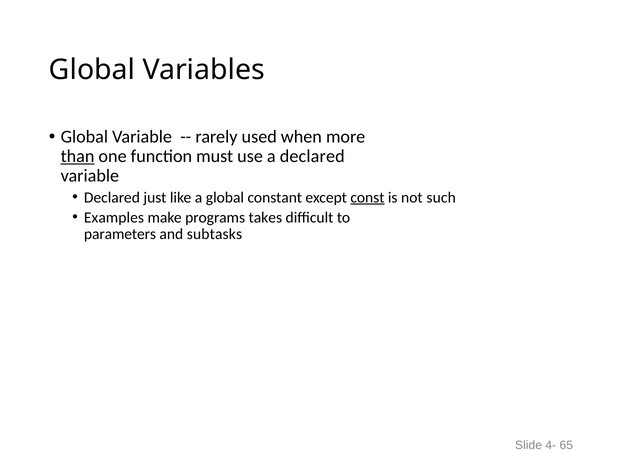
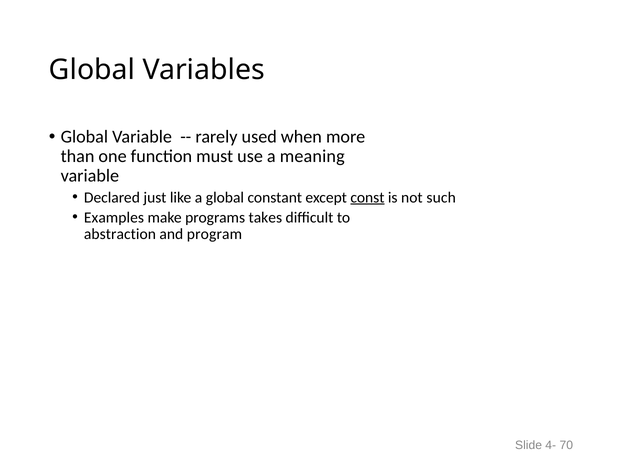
than underline: present -> none (78, 157)
a declared: declared -> meaning (312, 157)
parameters: parameters -> abstraction (120, 234)
subtasks: subtasks -> program (214, 234)
65: 65 -> 70 (566, 446)
